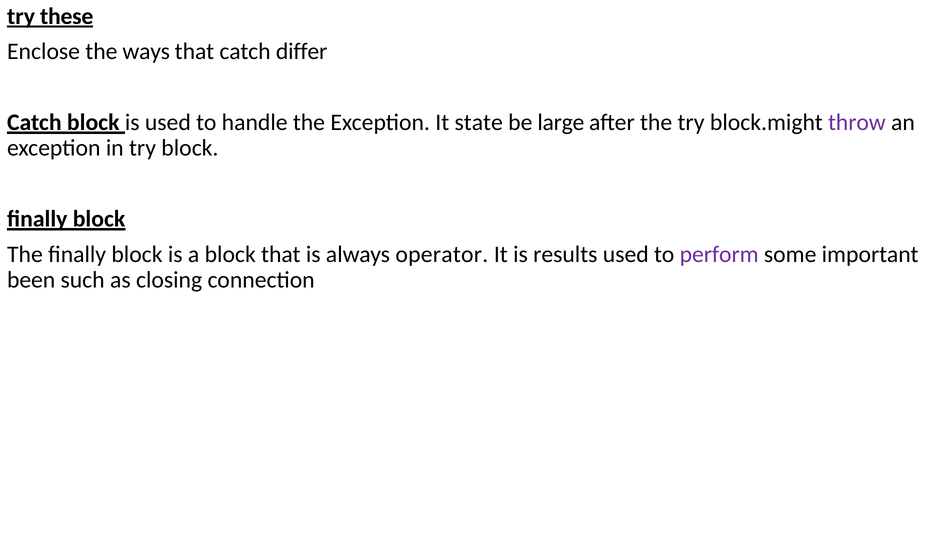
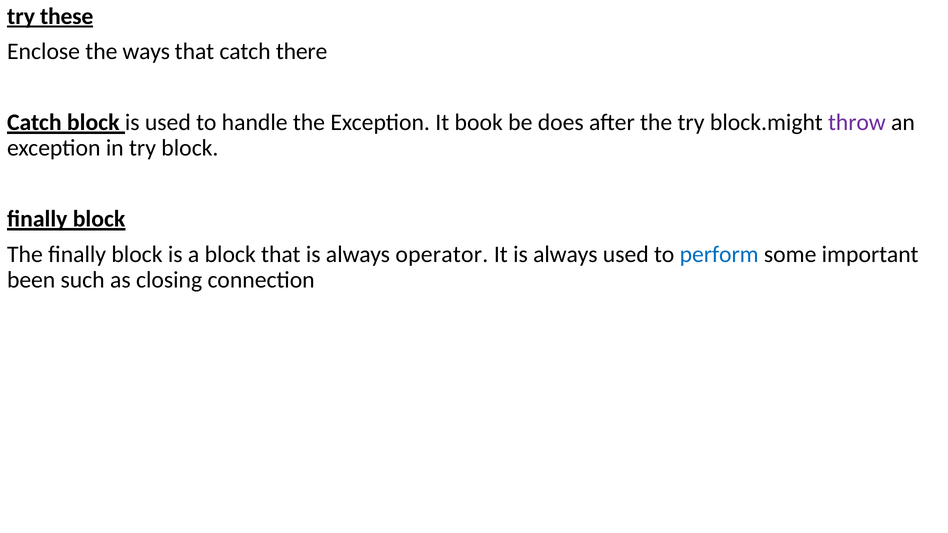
differ: differ -> there (302, 52)
state: state -> book (479, 123)
large: large -> does (561, 123)
It is results: results -> always (565, 255)
perform colour: purple -> blue (719, 255)
